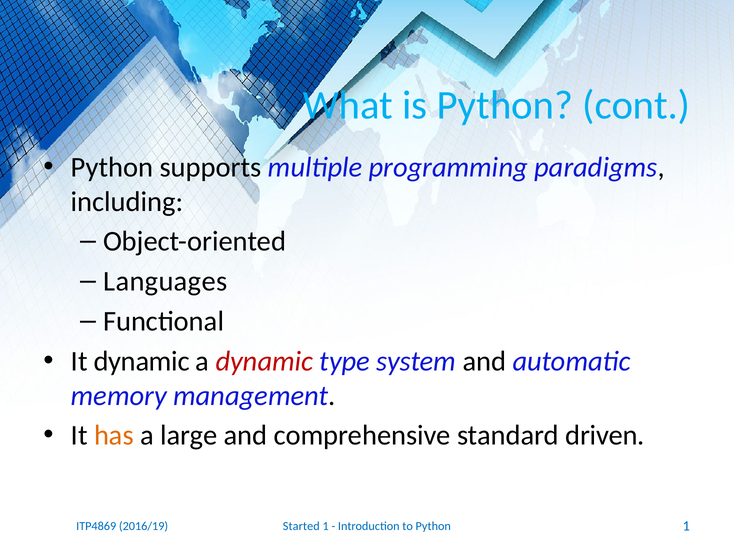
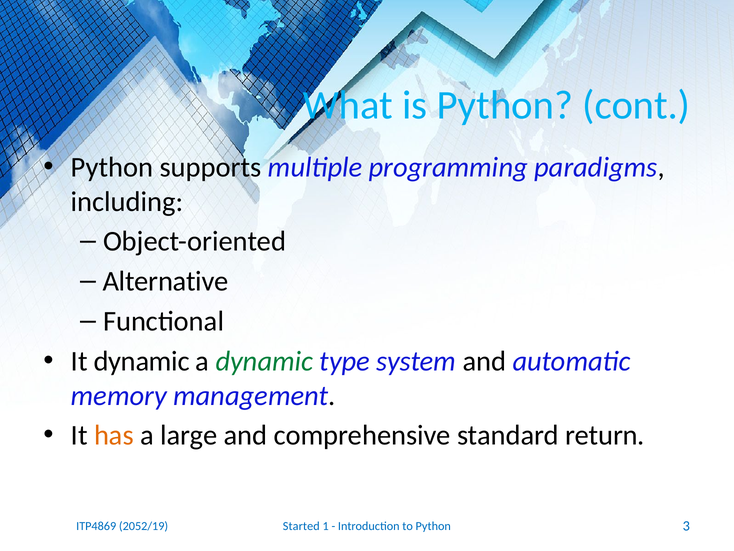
Languages: Languages -> Alternative (166, 281)
dynamic colour: red -> green (264, 361)
driven: driven -> return (605, 435)
Python 1: 1 -> 3 (686, 526)
2016/19: 2016/19 -> 2052/19 (144, 526)
